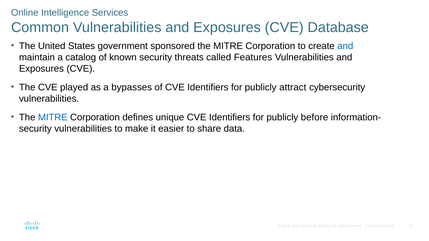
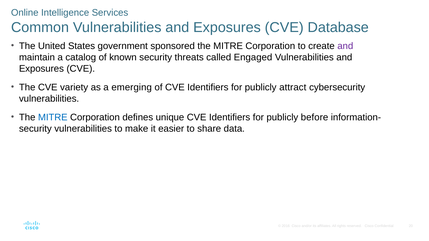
and colour: blue -> purple (345, 46)
Features: Features -> Engaged (253, 57)
played: played -> variety (74, 87)
bypasses: bypasses -> emerging (132, 87)
